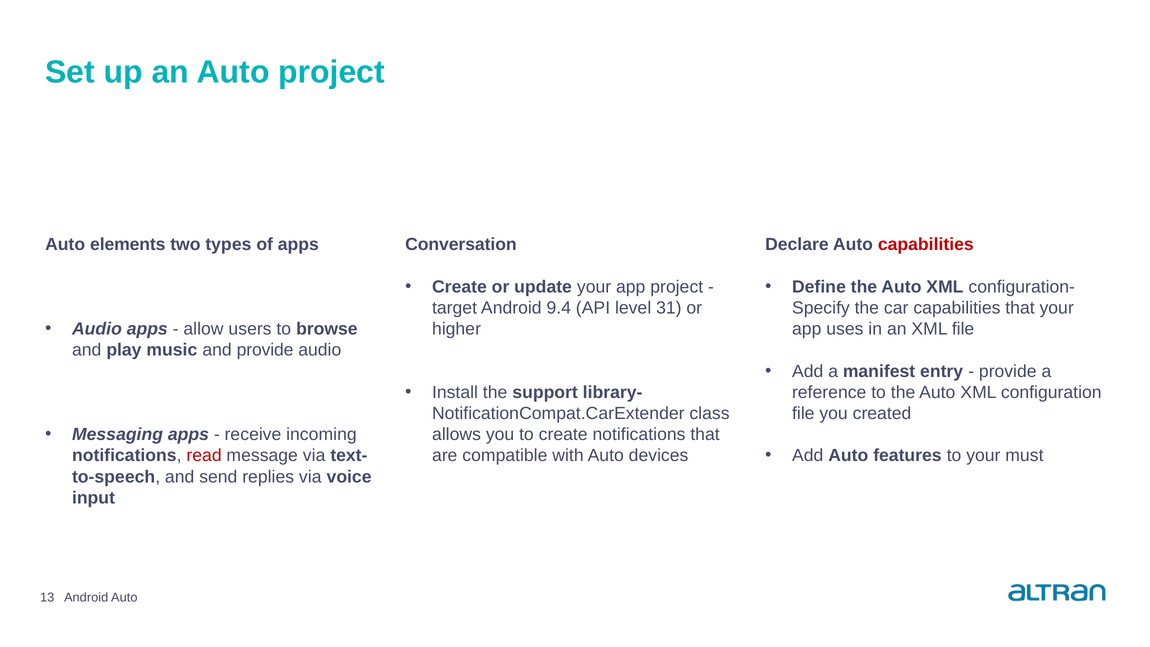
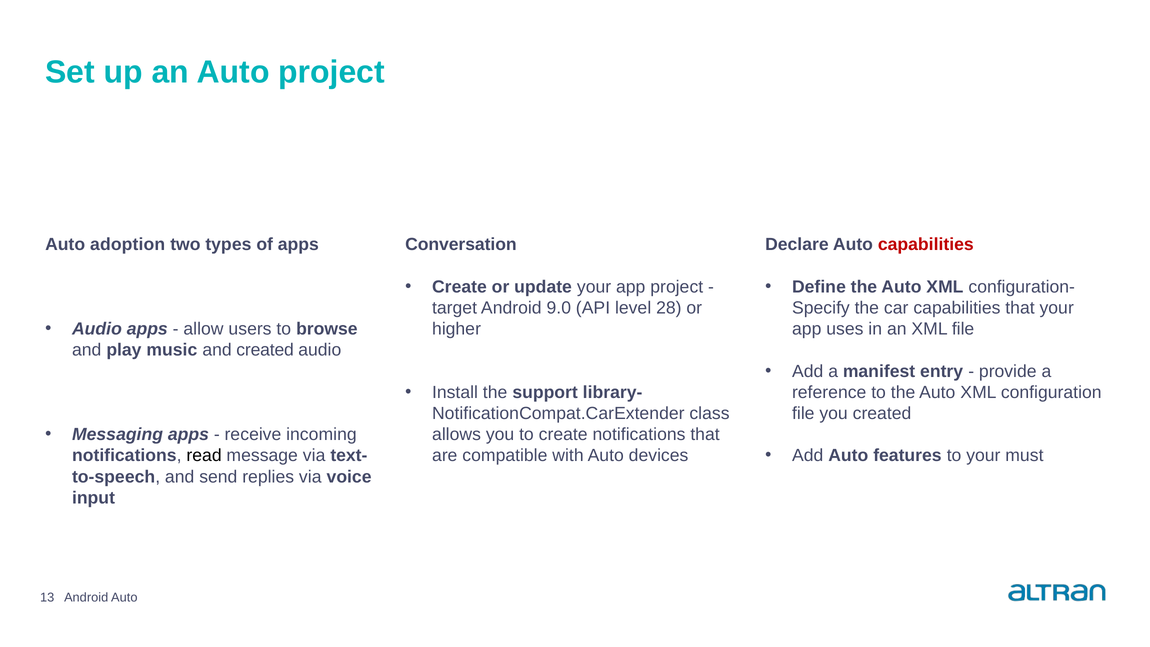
elements: elements -> adoption (128, 245)
9.4: 9.4 -> 9.0 (559, 308)
31: 31 -> 28 (669, 308)
and provide: provide -> created (265, 350)
read colour: red -> black (204, 456)
